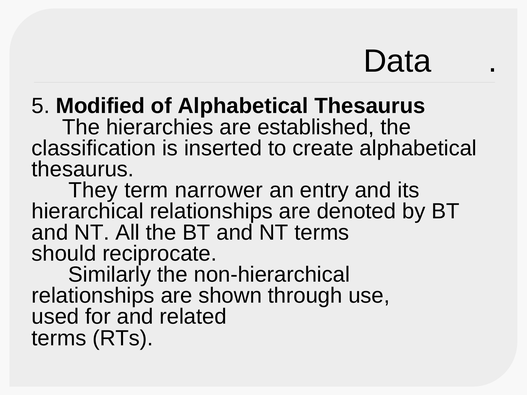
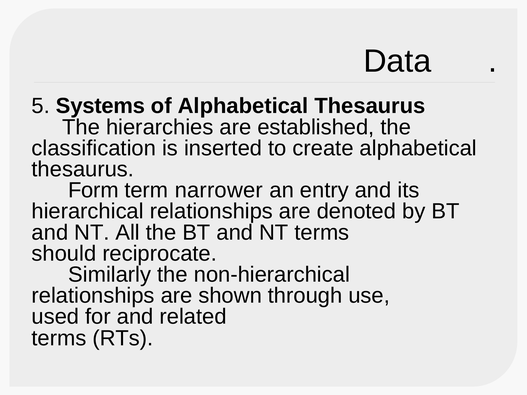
Modified: Modified -> Systems (100, 106)
They: They -> Form (93, 190)
